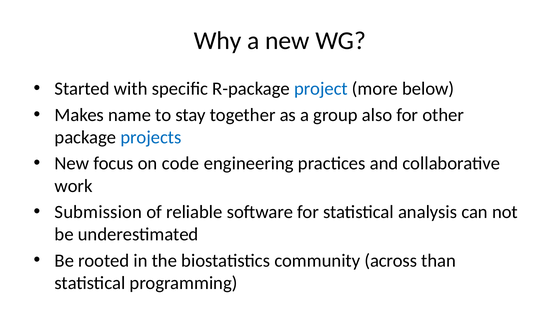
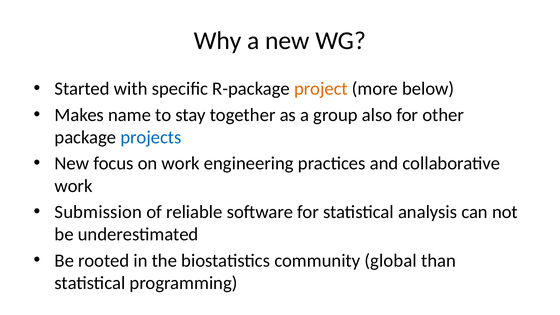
project colour: blue -> orange (321, 89)
on code: code -> work (181, 163)
across: across -> global (391, 261)
